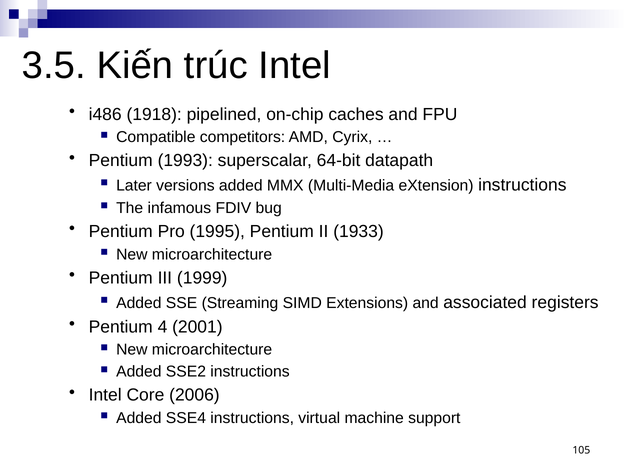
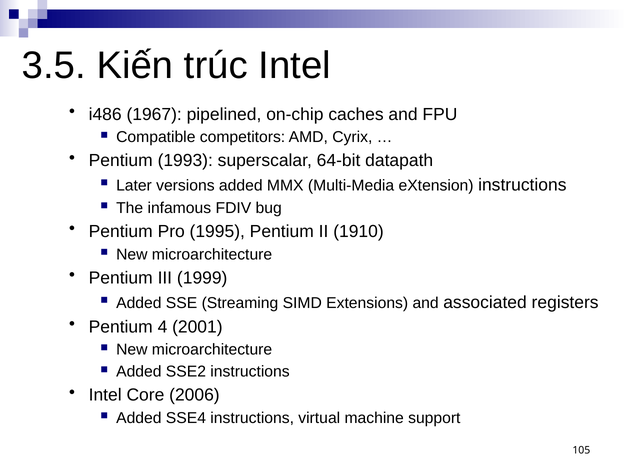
1918: 1918 -> 1967 (154, 114)
1933: 1933 -> 1910 (359, 232)
